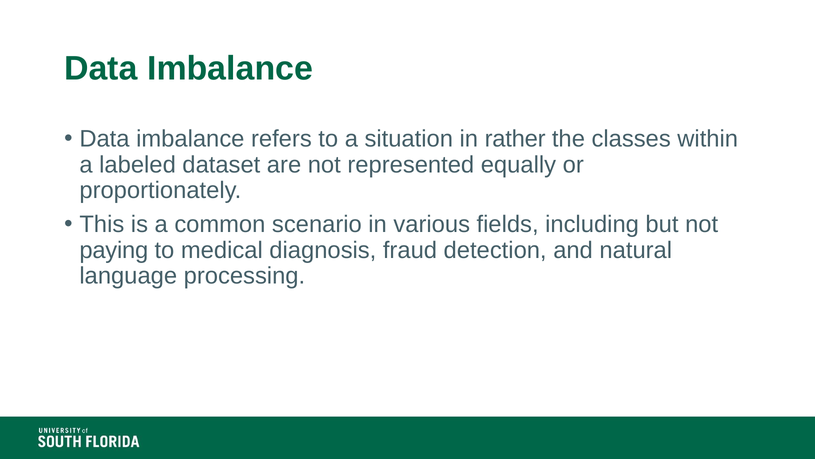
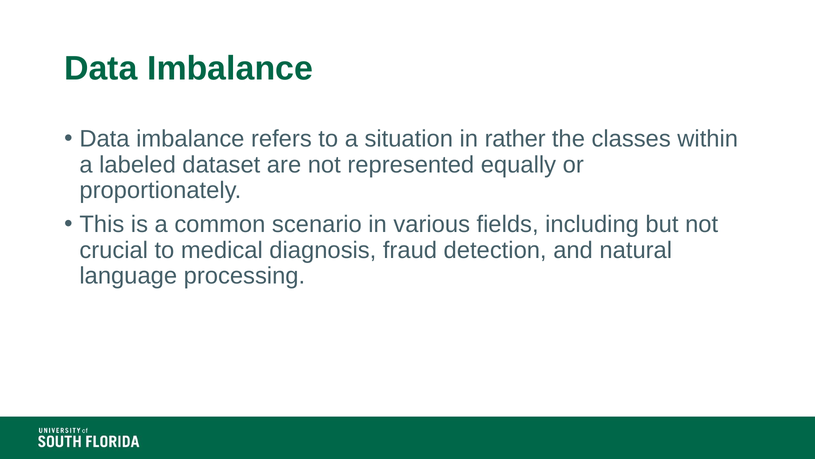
paying: paying -> crucial (114, 250)
